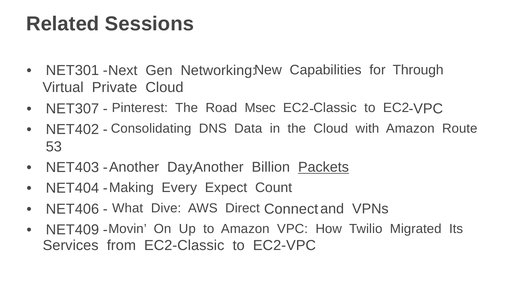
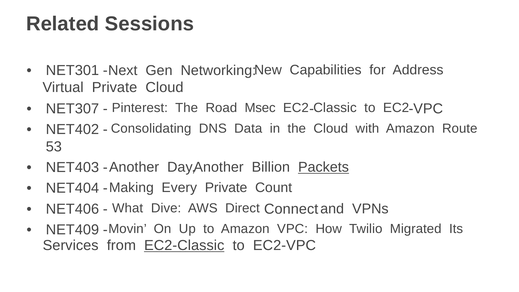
Through: Through -> Address (418, 70)
Every Expect: Expect -> Private (226, 188)
EC2-Classic underline: none -> present (184, 245)
